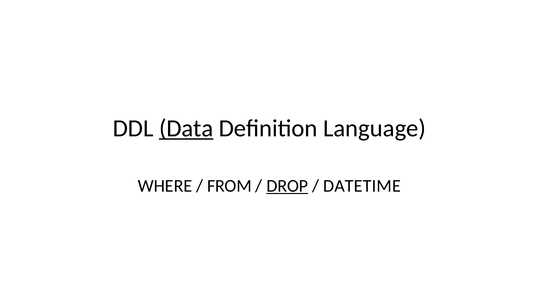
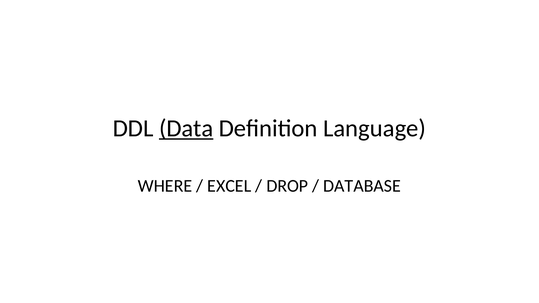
FROM: FROM -> EXCEL (229, 186)
DROP underline: present -> none (287, 186)
DATETIME: DATETIME -> DATABASE (362, 186)
